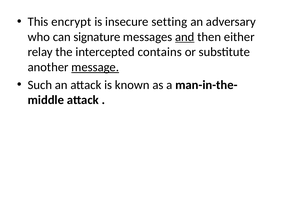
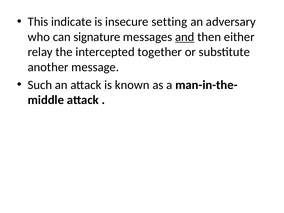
encrypt: encrypt -> indicate (71, 22)
contains: contains -> together (160, 52)
message underline: present -> none (95, 67)
